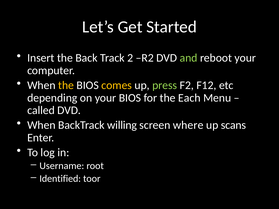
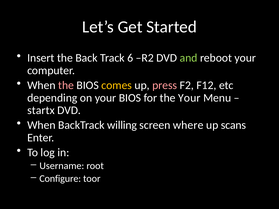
2: 2 -> 6 (130, 58)
the colour: yellow -> pink (66, 85)
press colour: light green -> pink (165, 85)
the Each: Each -> Your (189, 98)
called: called -> startx (41, 110)
Identified: Identified -> Configure (60, 179)
